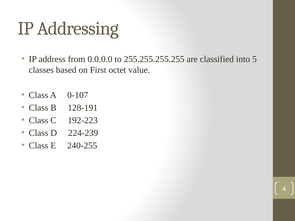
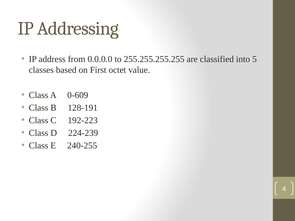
0-107: 0-107 -> 0-609 (78, 95)
